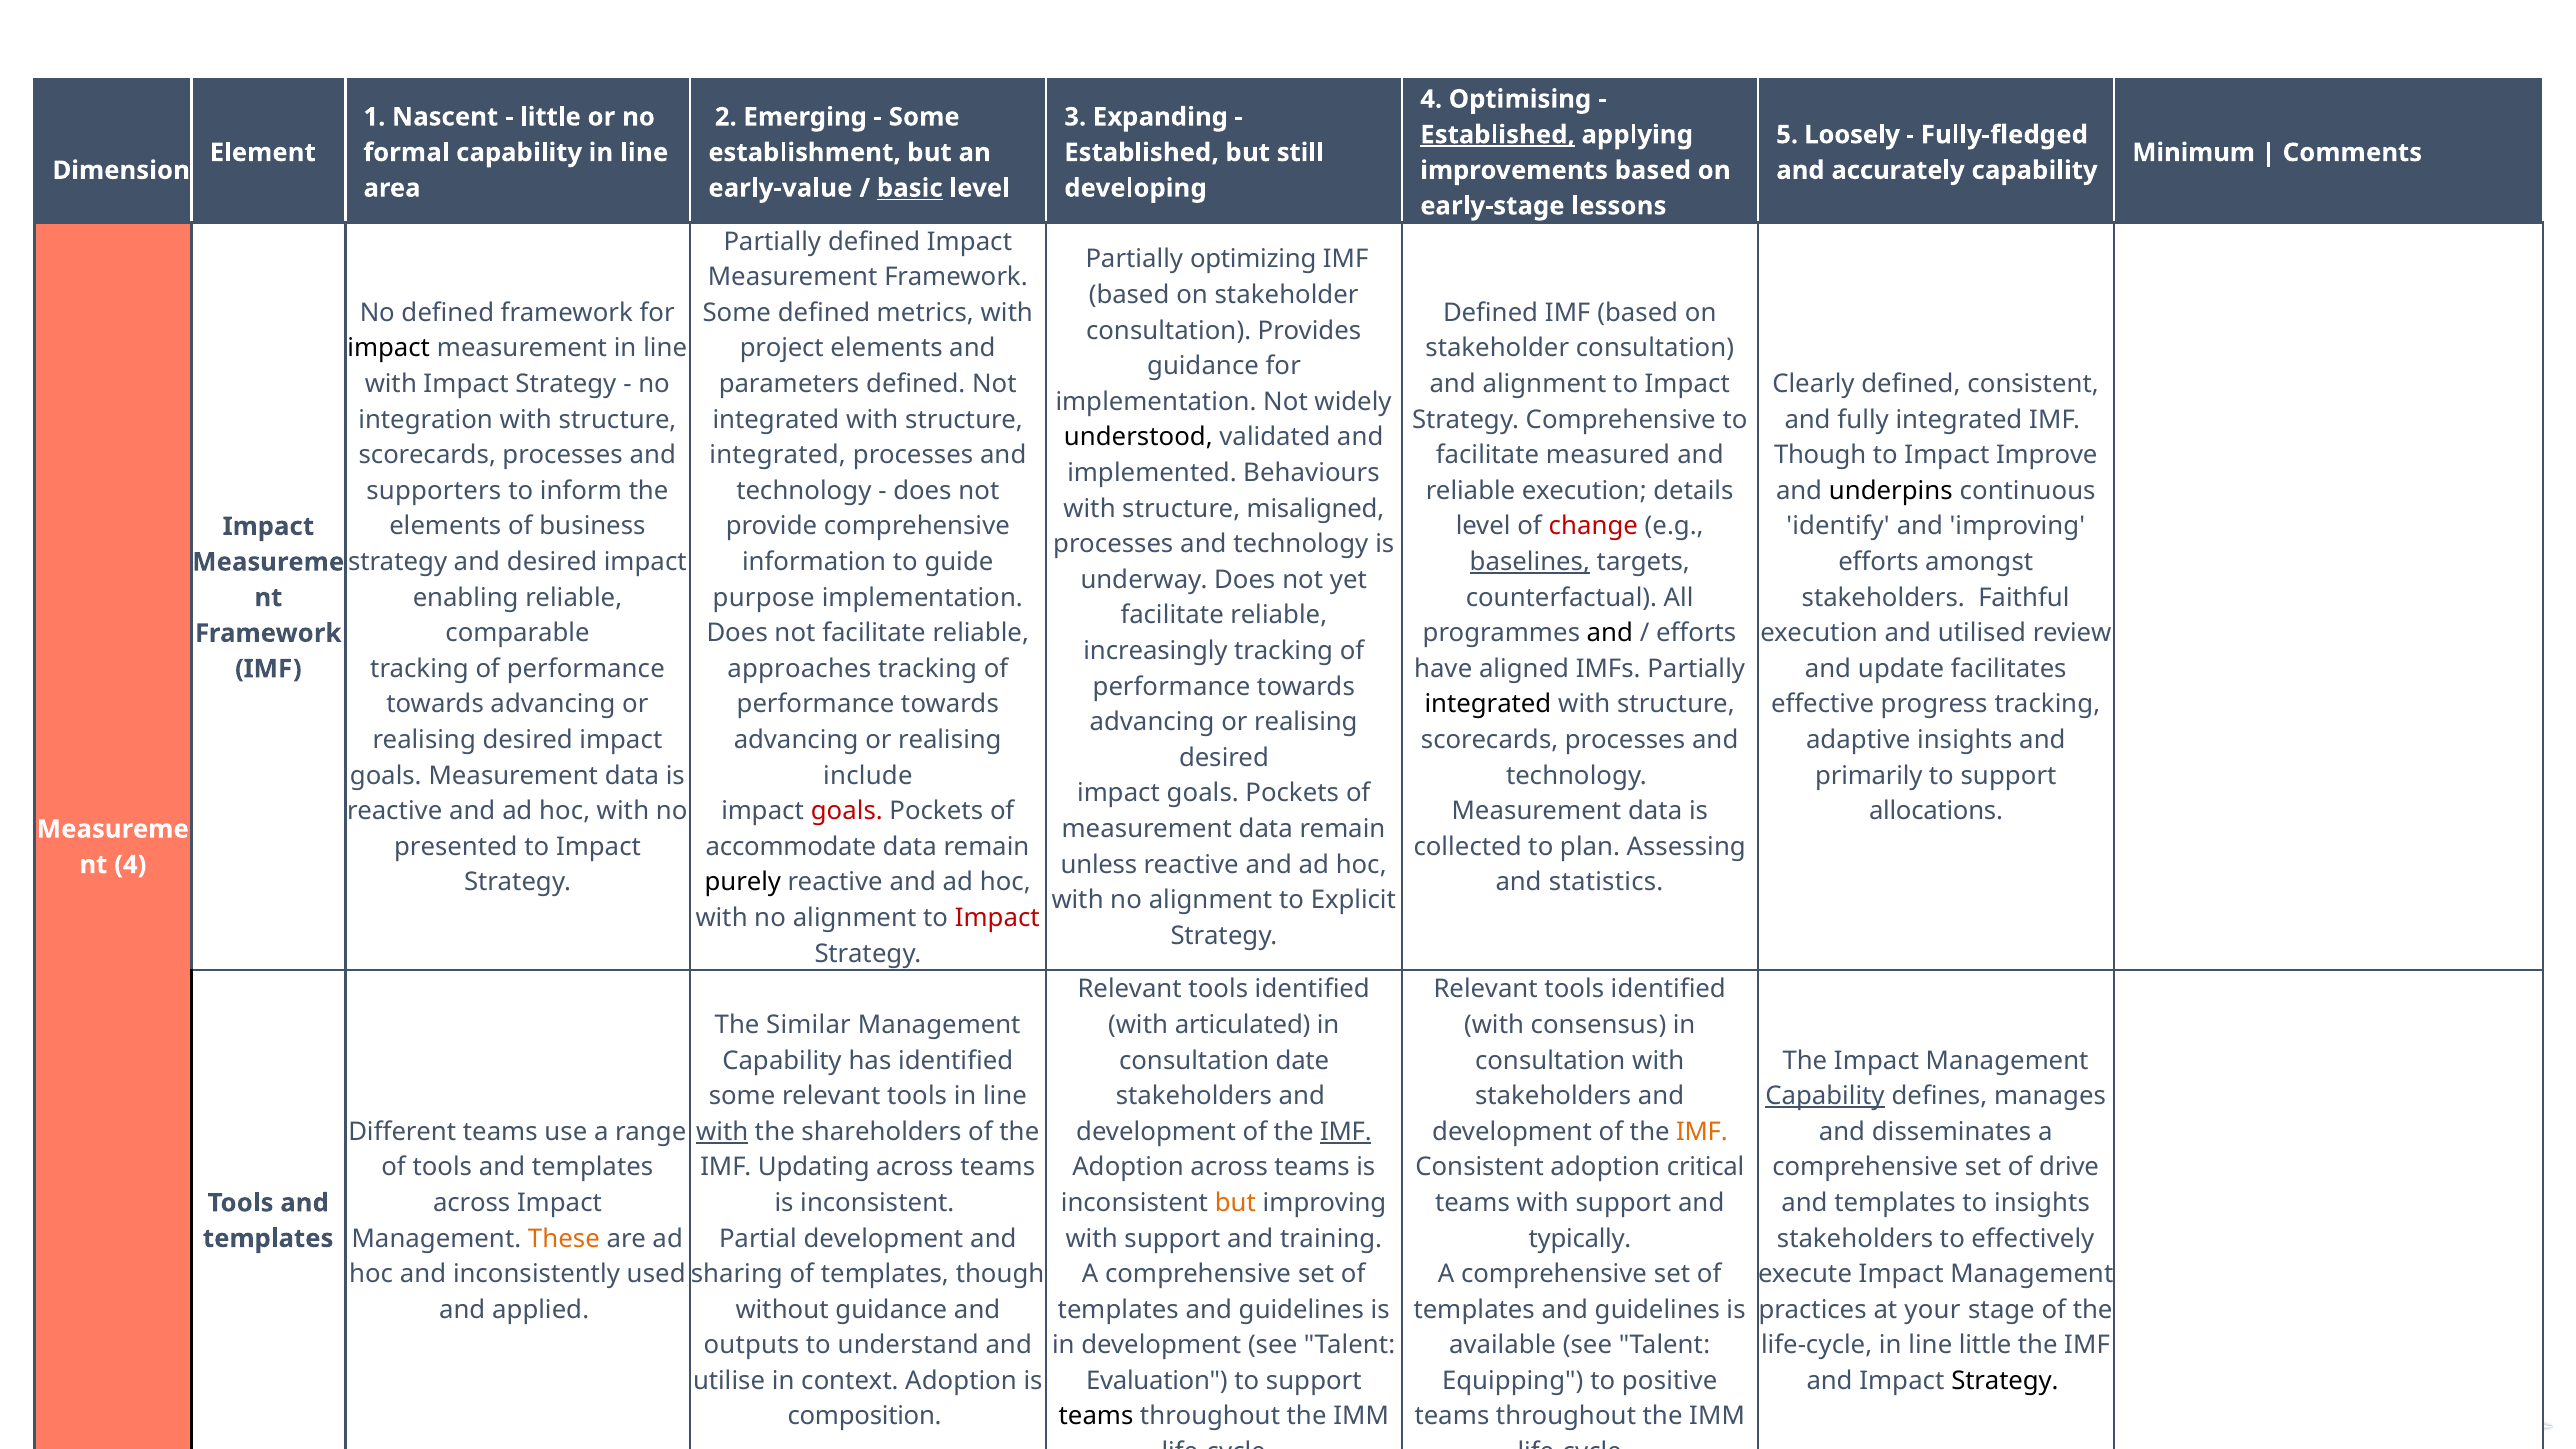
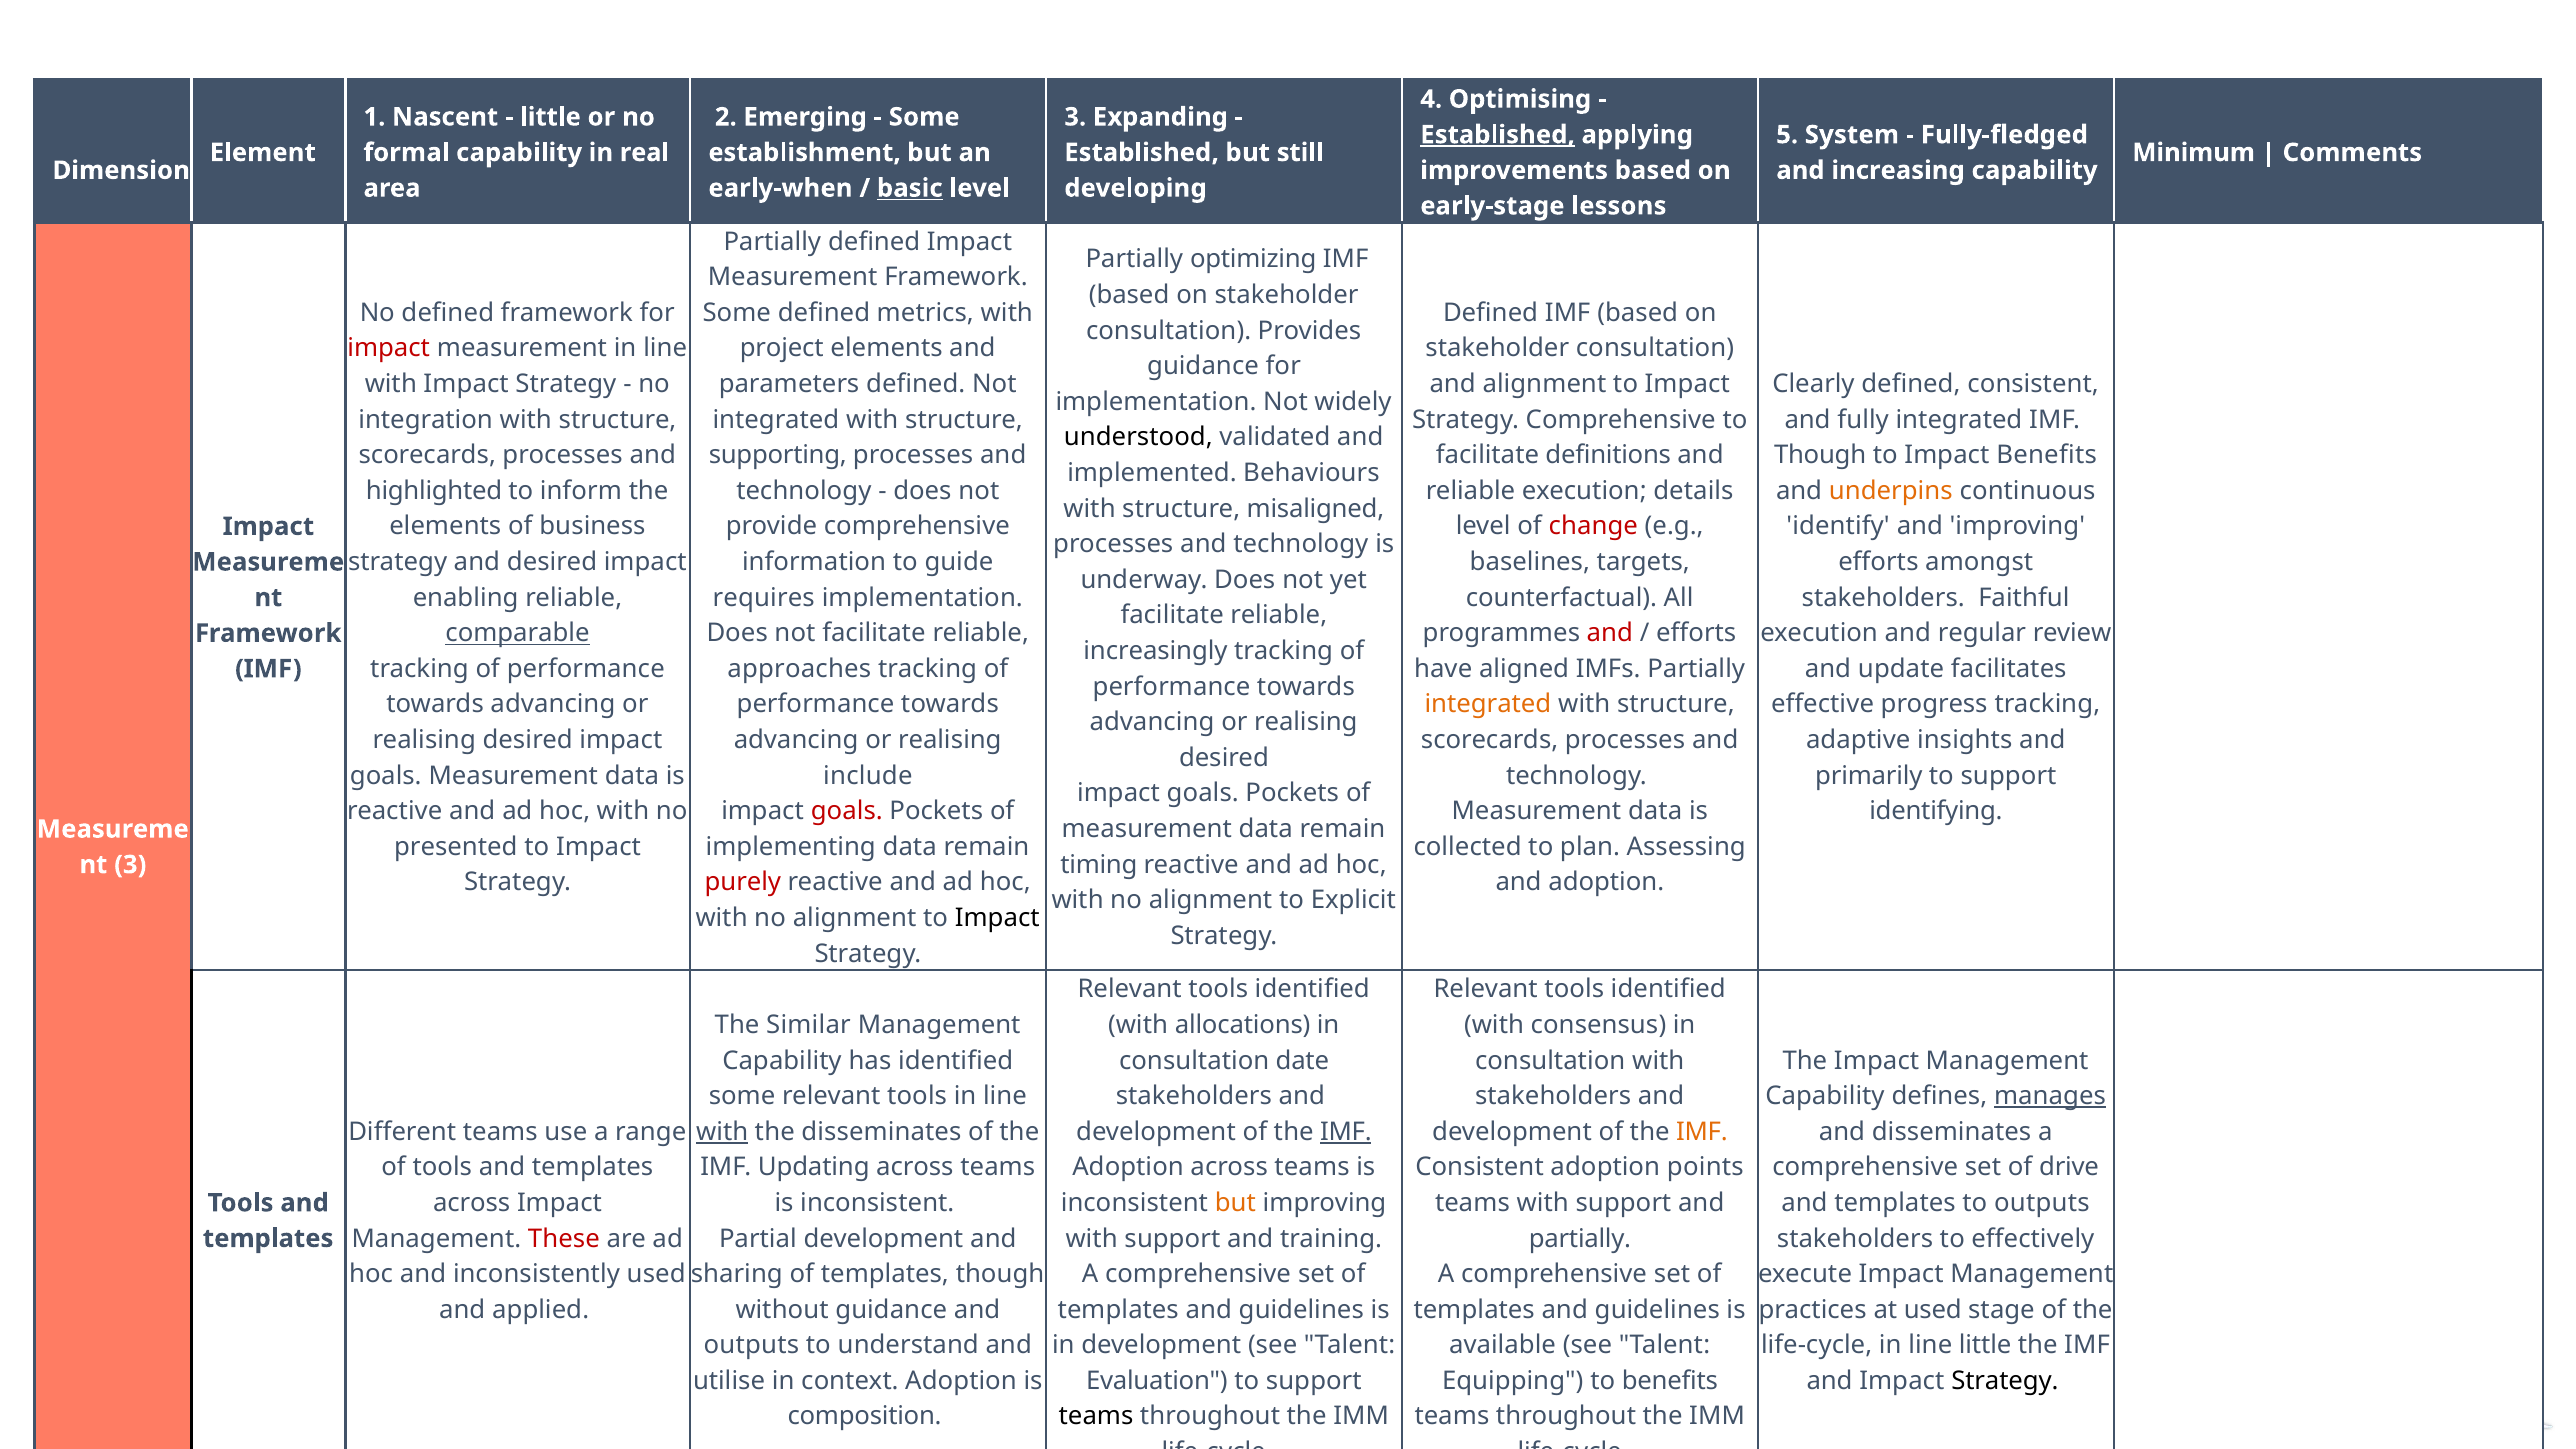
Loosely: Loosely -> System (1852, 135)
capability in line: line -> real (644, 153)
accurately: accurately -> increasing (1898, 170)
early-value: early-value -> early-when (780, 188)
impact colour: black -> red (389, 348)
integrated: integrated -> supporting (778, 455)
measured: measured -> definitions (1608, 455)
Impact Improve: Improve -> Benefits (2047, 455)
supporters: supporters -> highlighted (434, 491)
underpins colour: black -> orange (1891, 491)
baselines underline: present -> none (1530, 562)
purpose: purpose -> requires (764, 598)
comparable underline: none -> present (517, 633)
and colour: black -> red (1610, 633)
utilised: utilised -> regular (1982, 633)
integrated colour: black -> orange (1488, 704)
allocations: allocations -> identifying (1936, 811)
accommodate: accommodate -> implementing (791, 847)
unless: unless -> timing (1099, 865)
4: 4 -> 3 (130, 865)
purely colour: black -> red (743, 882)
and statistics: statistics -> adoption (1606, 882)
Impact colour: red -> black (997, 918)
articulated: articulated -> allocations (1243, 1025)
Capability underline: present -> none (1825, 1096)
manages underline: none -> present (2050, 1096)
the shareholders: shareholders -> disseminates (881, 1132)
critical: critical -> points (1705, 1167)
to insights: insights -> outputs (2042, 1203)
These colour: orange -> red (564, 1239)
typically: typically -> partially (1580, 1239)
at your: your -> used (1933, 1310)
to positive: positive -> benefits (1670, 1381)
